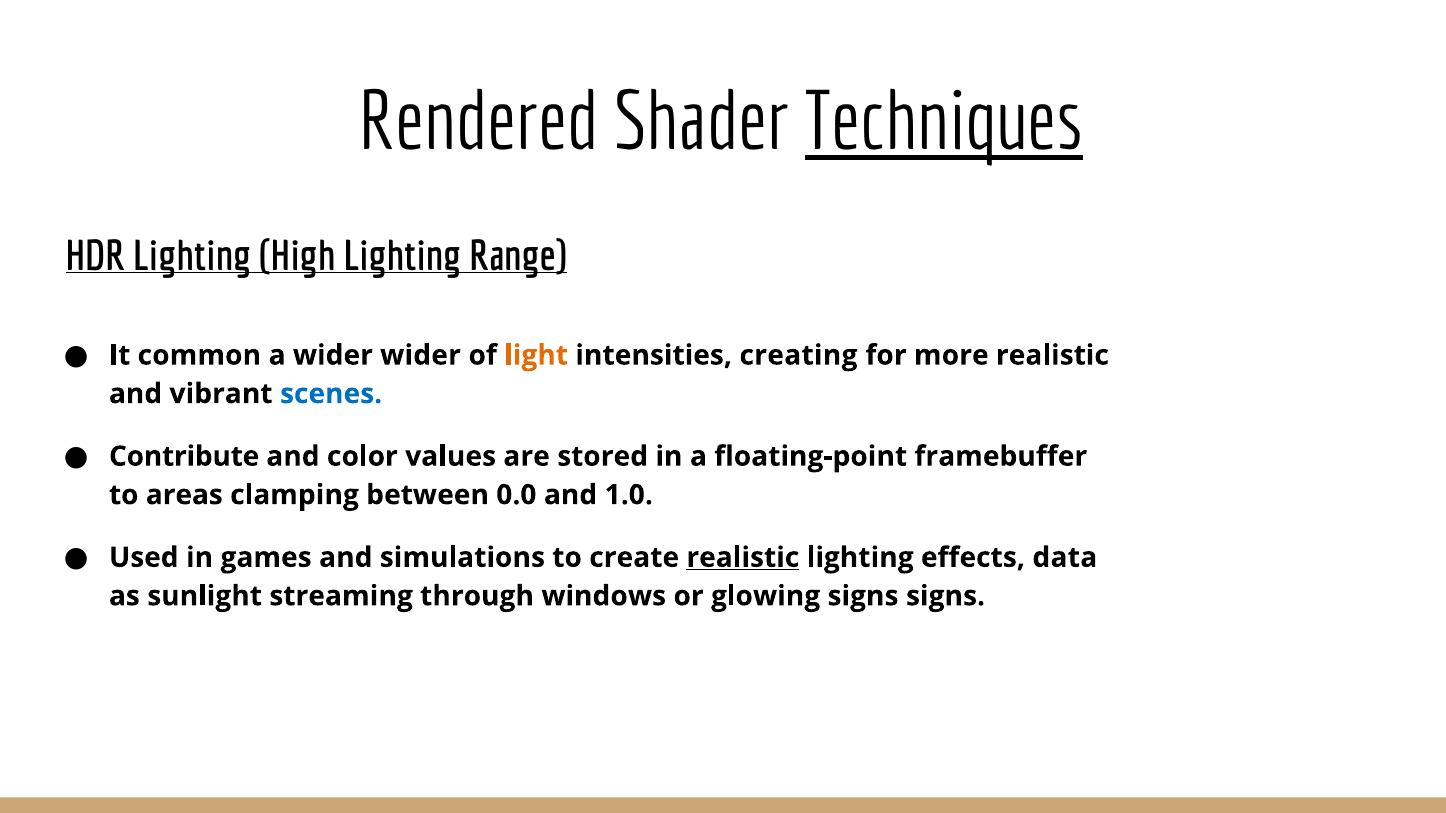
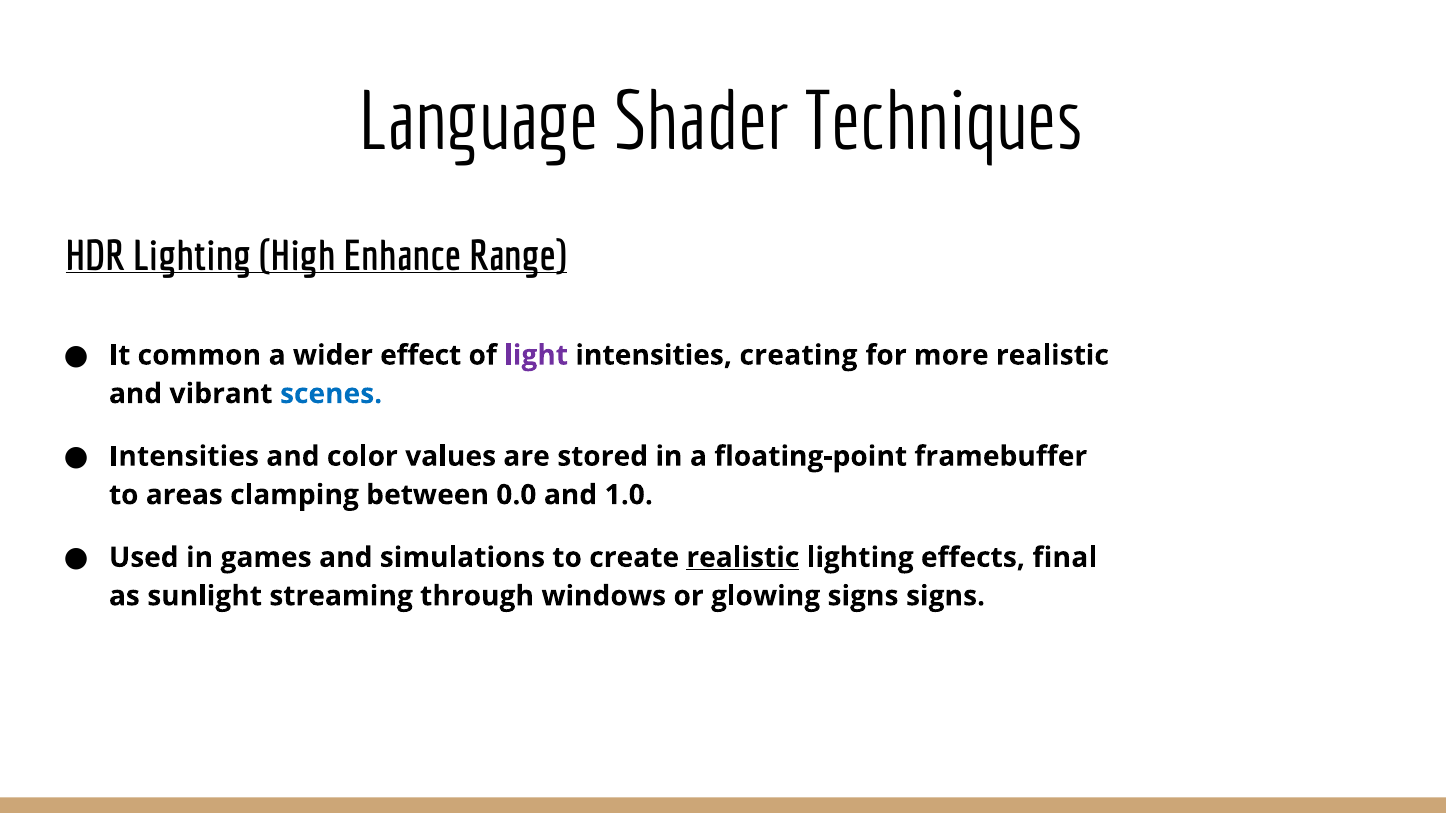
Rendered: Rendered -> Language (479, 122)
Techniques underline: present -> none (944, 122)
High Lighting: Lighting -> Enhance (402, 257)
wider wider: wider -> effect (421, 355)
light colour: orange -> purple (536, 355)
Contribute: Contribute -> Intensities (184, 457)
data: data -> final (1065, 558)
